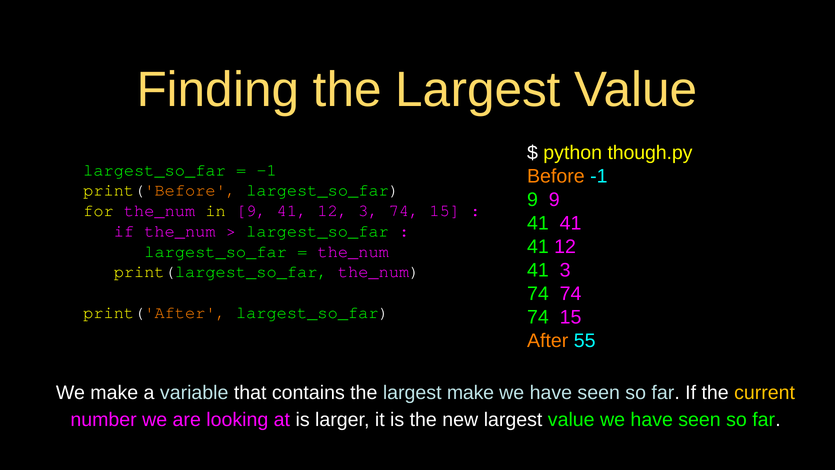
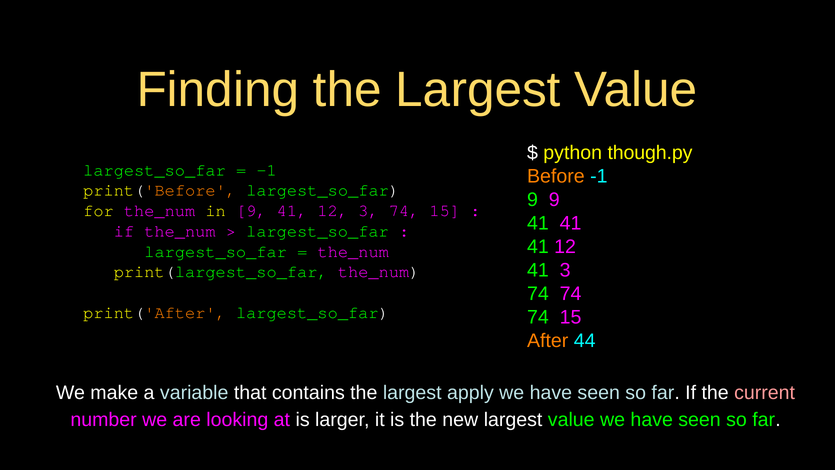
55: 55 -> 44 (585, 341)
largest make: make -> apply (470, 393)
current colour: yellow -> pink (765, 393)
